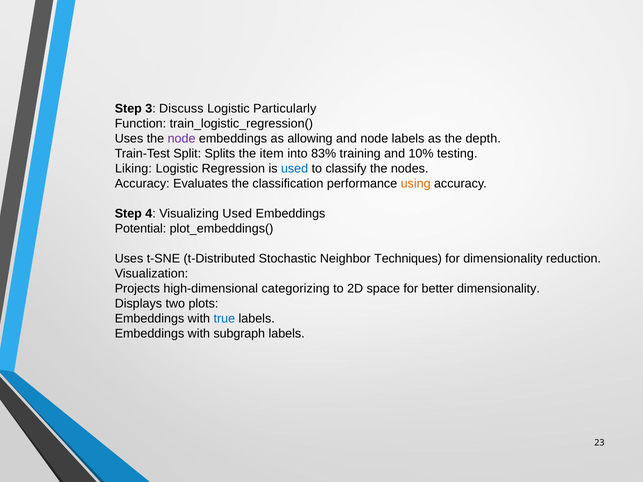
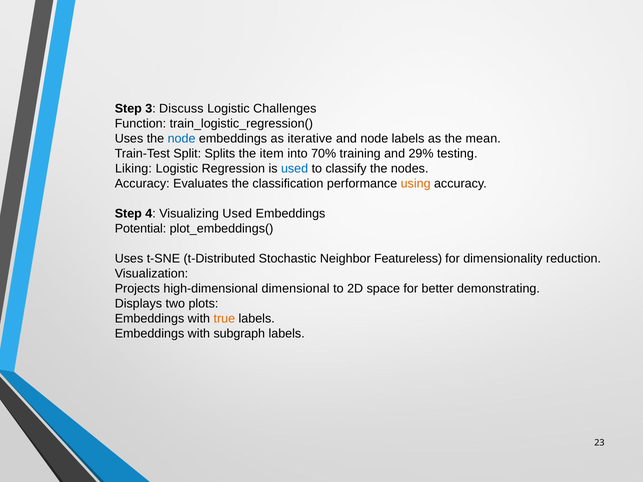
Particularly: Particularly -> Challenges (285, 109)
node colour: purple -> blue (182, 139)
allowing: allowing -> iterative (310, 139)
depth: depth -> mean (483, 139)
83%: 83% -> 70% (324, 154)
10%: 10% -> 29% (421, 154)
Techniques: Techniques -> Featureless (408, 259)
categorizing: categorizing -> dimensional (296, 289)
better dimensionality: dimensionality -> demonstrating (498, 289)
true colour: blue -> orange (224, 319)
